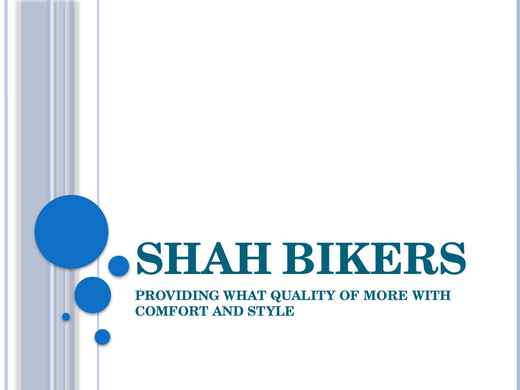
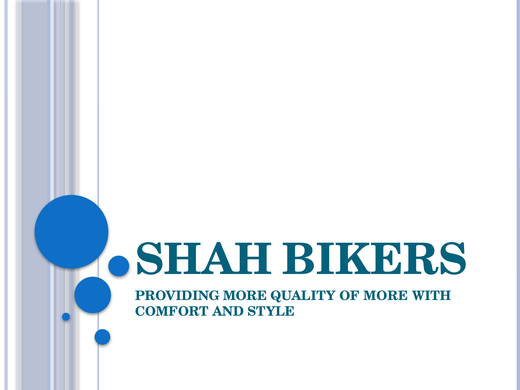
PROVIDING WHAT: WHAT -> MORE (245, 296)
